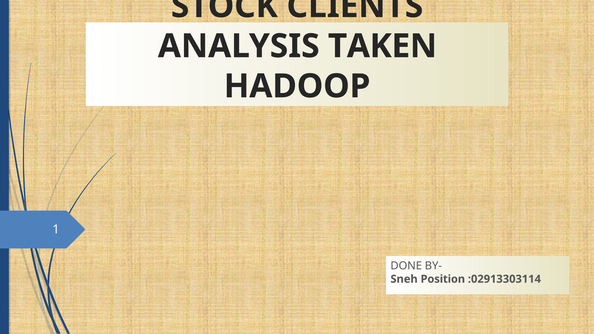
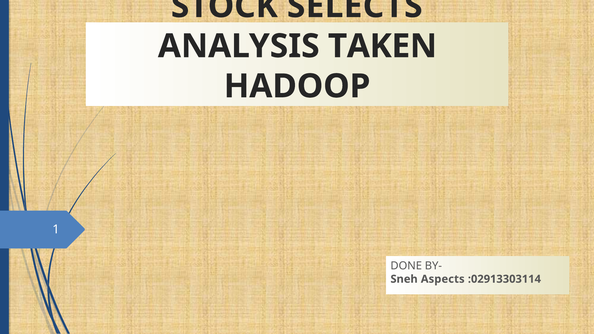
CLIENTS: CLIENTS -> SELECTS (355, 6)
Position: Position -> Aspects (443, 279)
